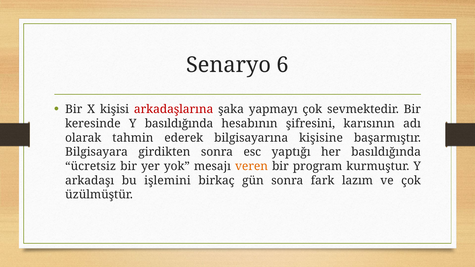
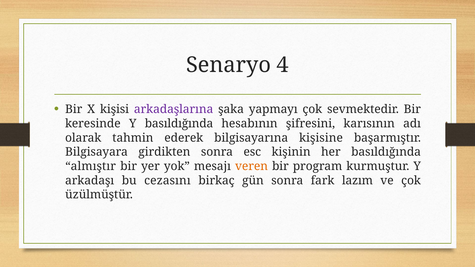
6: 6 -> 4 (283, 65)
arkadaşlarına colour: red -> purple (174, 109)
yaptığı: yaptığı -> kişinin (291, 152)
ücretsiz: ücretsiz -> almıştır (91, 166)
işlemini: işlemini -> cezasını (167, 181)
